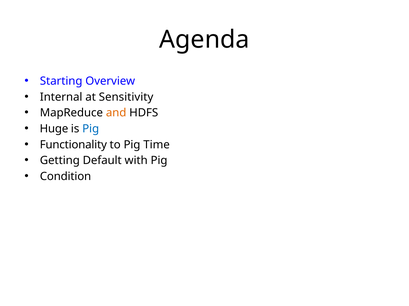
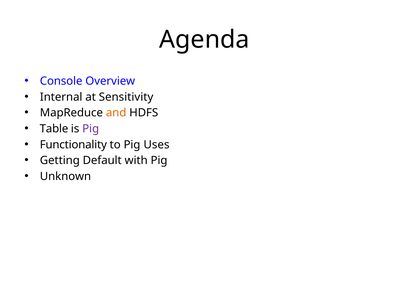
Starting: Starting -> Console (61, 81)
Huge: Huge -> Table (54, 129)
Pig colour: blue -> purple (91, 129)
Time: Time -> Uses (157, 145)
Condition: Condition -> Unknown (65, 177)
